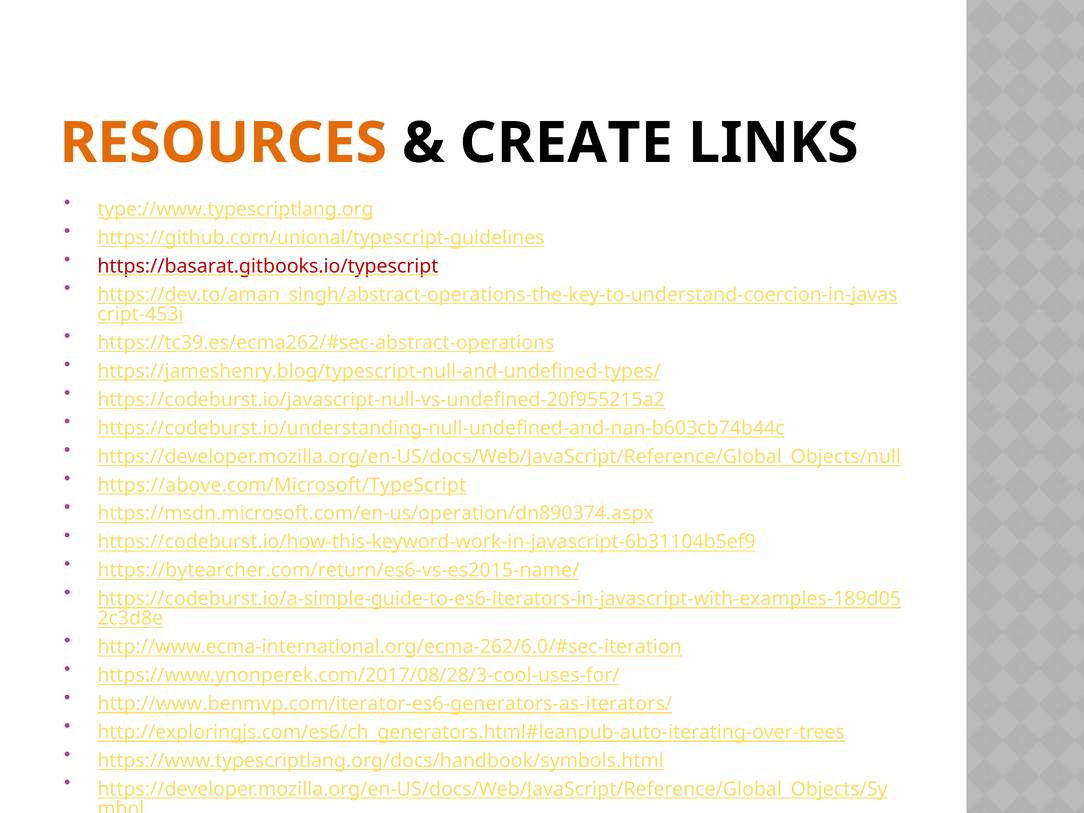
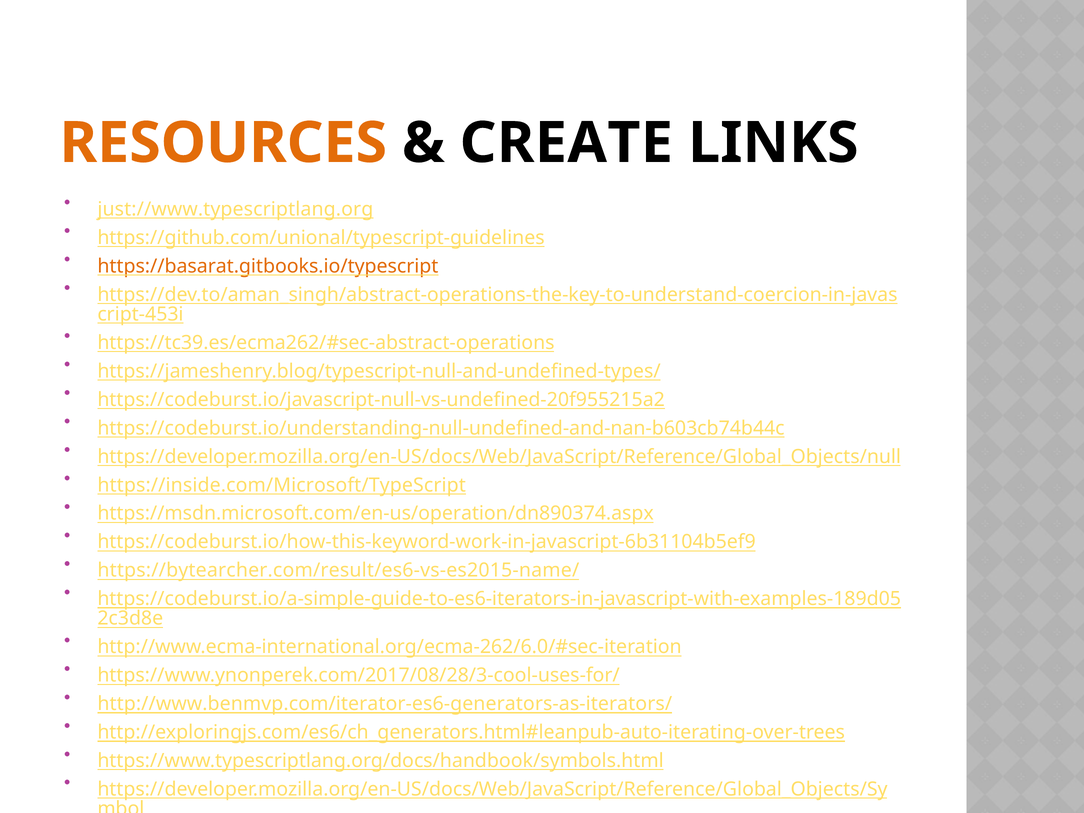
type://www.typescriptlang.org: type://www.typescriptlang.org -> just://www.typescriptlang.org (235, 209)
https://basarat.gitbooks.io/typescript colour: red -> orange (268, 266)
https://above.com/Microsoft/TypeScript: https://above.com/Microsoft/TypeScript -> https://inside.com/Microsoft/TypeScript (282, 485)
https://bytearcher.com/return/es6-vs-es2015-name/: https://bytearcher.com/return/es6-vs-es2015-name/ -> https://bytearcher.com/result/es6-vs-es2015-name/ (338, 570)
